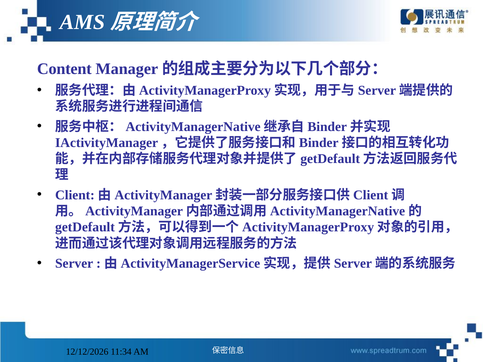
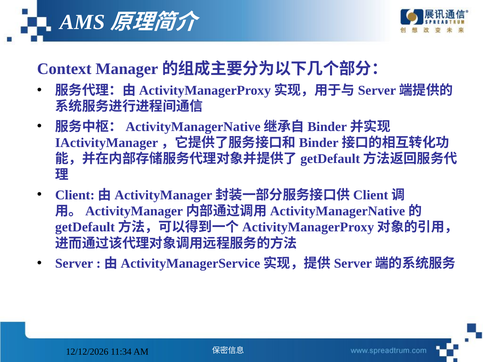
Content: Content -> Context (64, 69)
